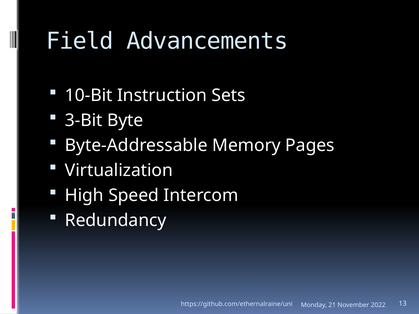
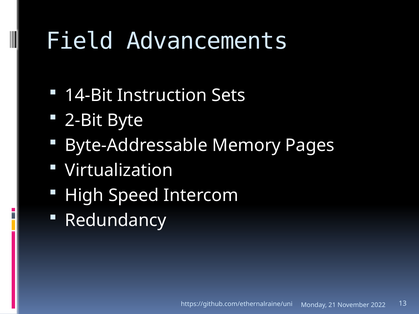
10-Bit: 10-Bit -> 14-Bit (89, 95)
3-Bit: 3-Bit -> 2-Bit (84, 121)
